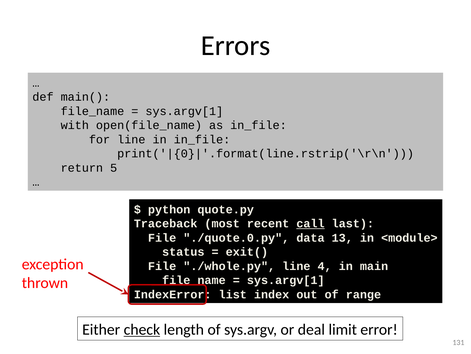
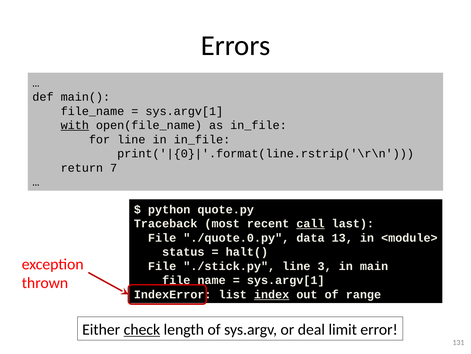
with underline: none -> present (75, 125)
5: 5 -> 7 (114, 168)
exit(: exit( -> halt( (247, 251)
./whole.py: ./whole.py -> ./stick.py (229, 266)
4: 4 -> 3 (325, 266)
index underline: none -> present (272, 294)
